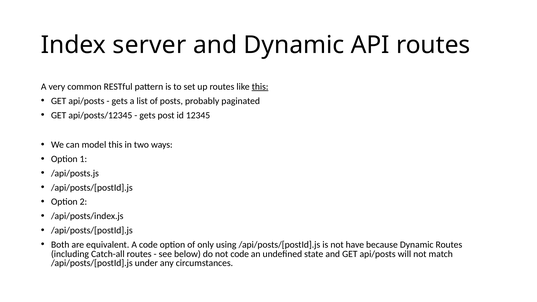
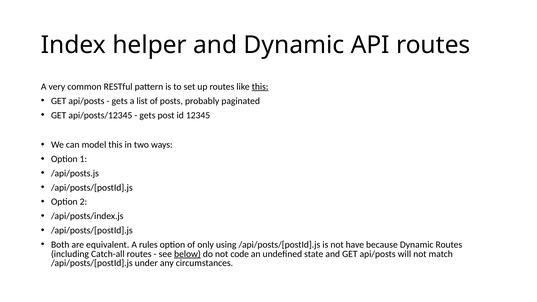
server: server -> helper (150, 45)
A code: code -> rules (148, 245)
below underline: none -> present (187, 254)
